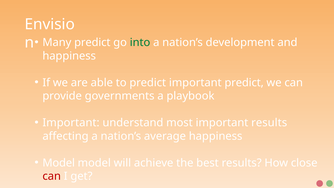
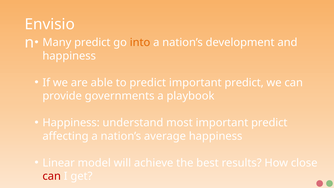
into colour: green -> orange (140, 42)
Important: Important -> Happiness (71, 123)
most important results: results -> predict (269, 123)
Model: Model -> Linear (59, 163)
